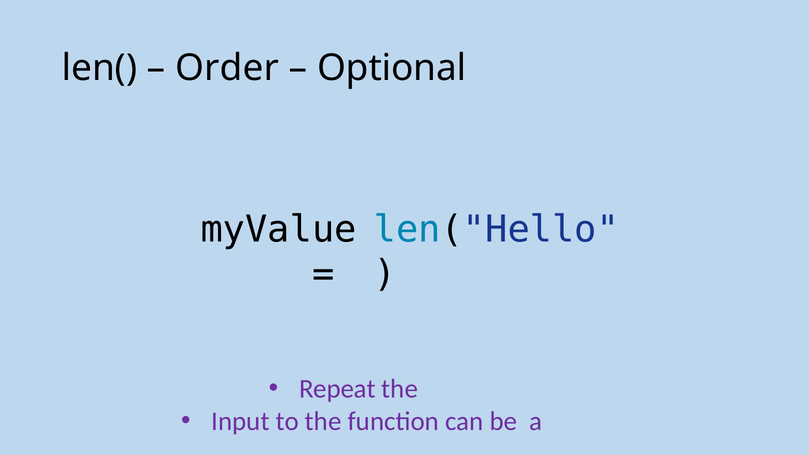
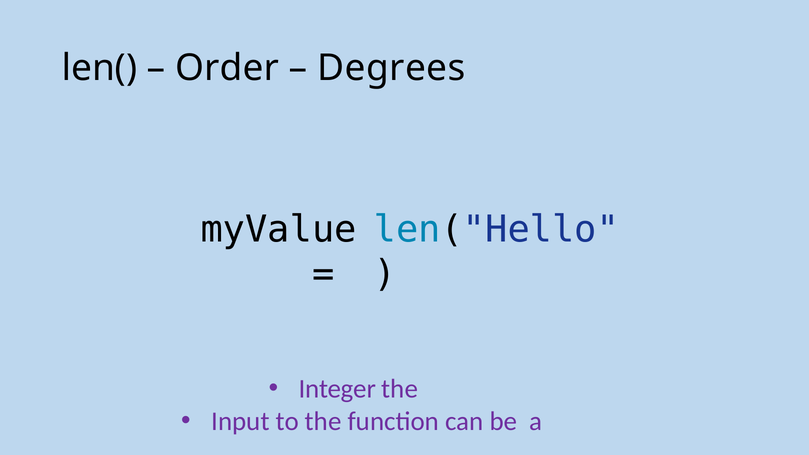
Optional: Optional -> Degrees (391, 68)
Repeat: Repeat -> Integer (337, 389)
